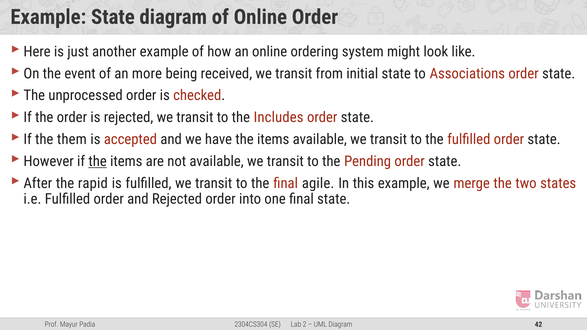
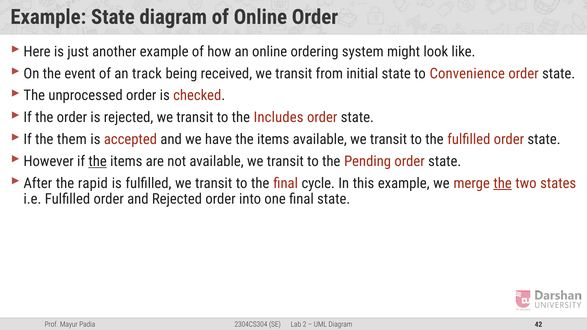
more: more -> track (147, 74)
Associations: Associations -> Convenience (467, 74)
agile: agile -> cycle (318, 183)
the underline: none -> present (503, 183)
